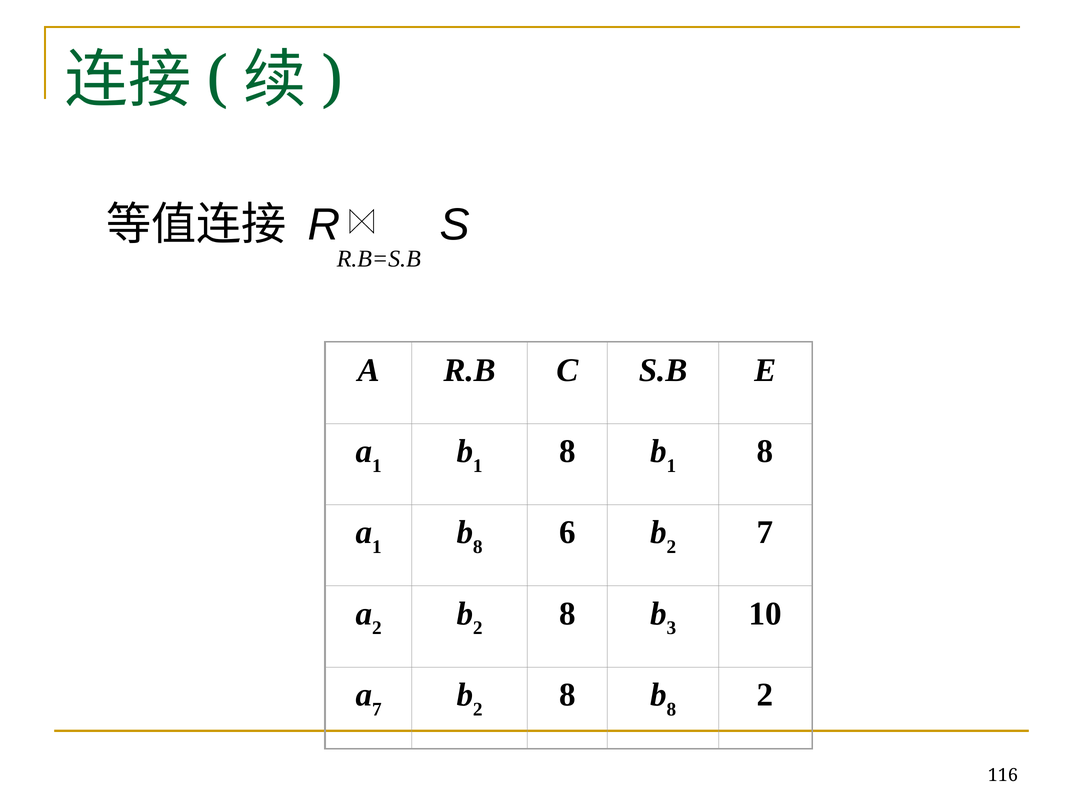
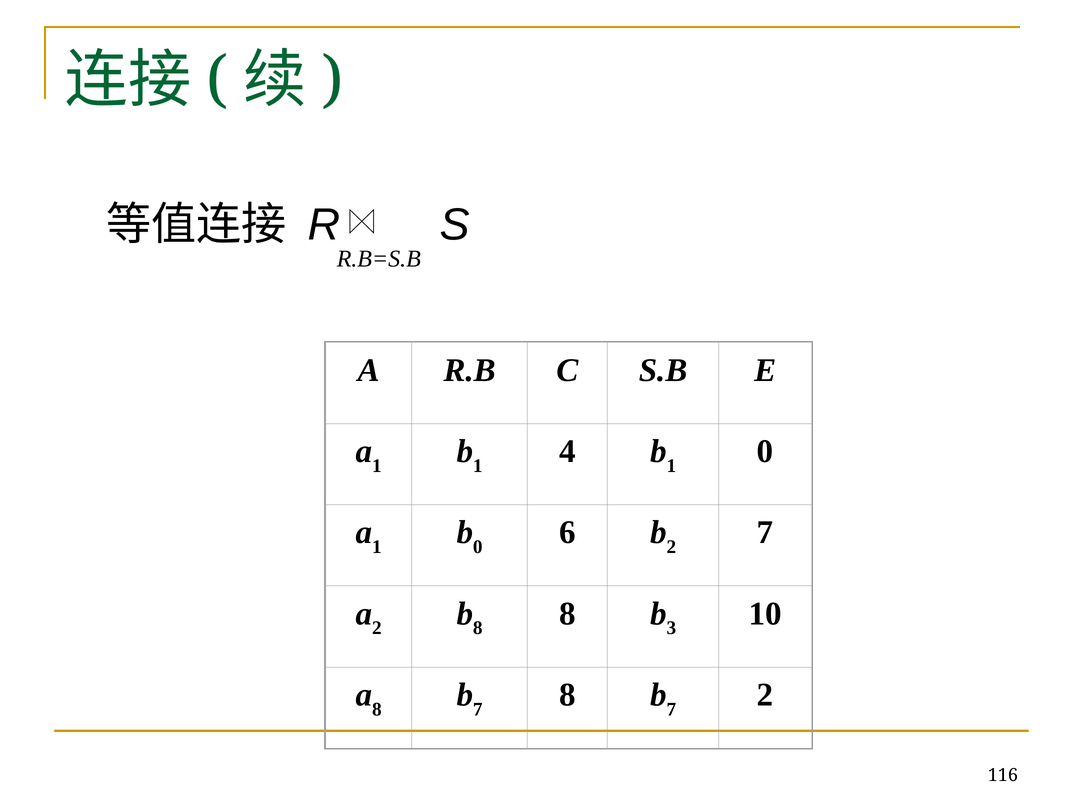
8: 8 -> 4 (567, 451)
8: 8 -> 0 (765, 451)
8: 8 -> 0 (478, 547)
2: 2 -> 8 (478, 628)
a 7: 7 -> 8 (377, 710)
2: 2 -> 7 (478, 710)
8: 8 -> 7 (671, 710)
